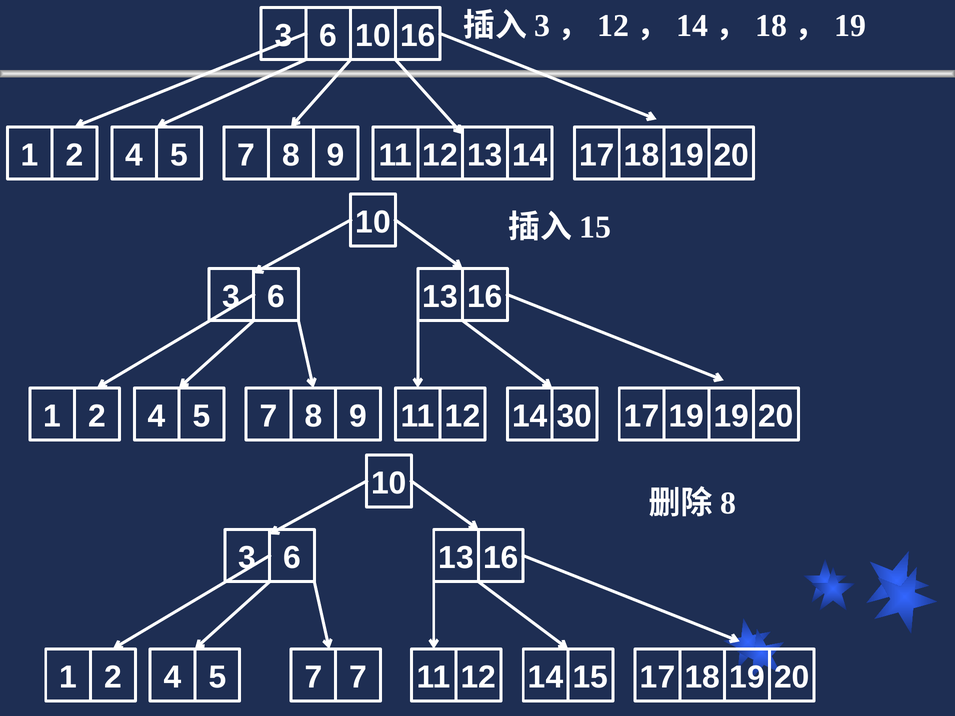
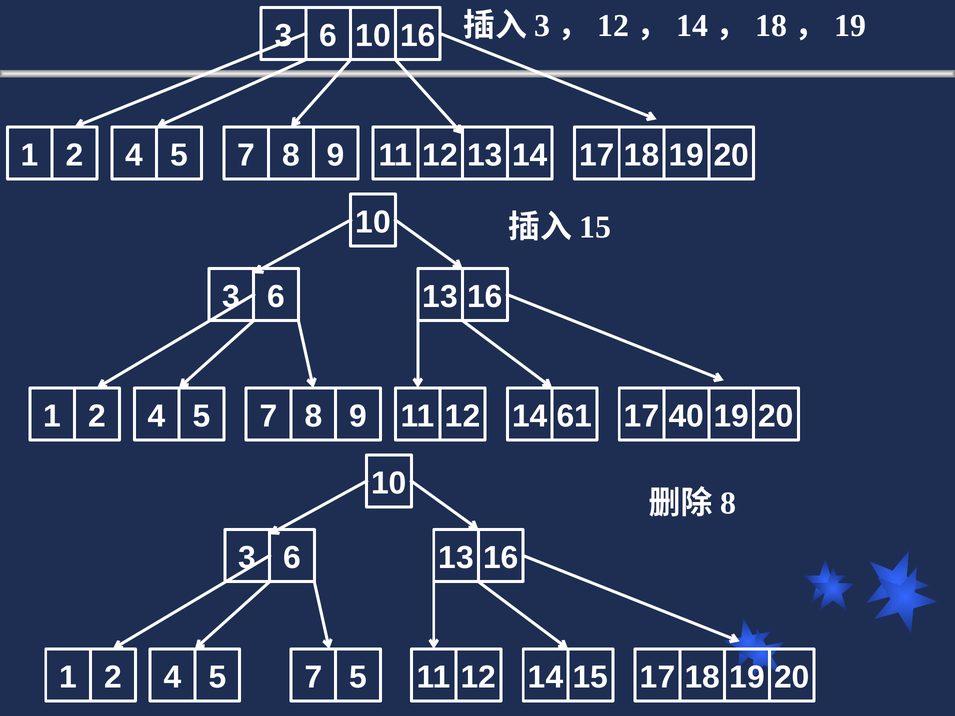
30: 30 -> 61 (574, 416)
17 19: 19 -> 40 (686, 416)
5 7: 7 -> 5 (358, 677)
